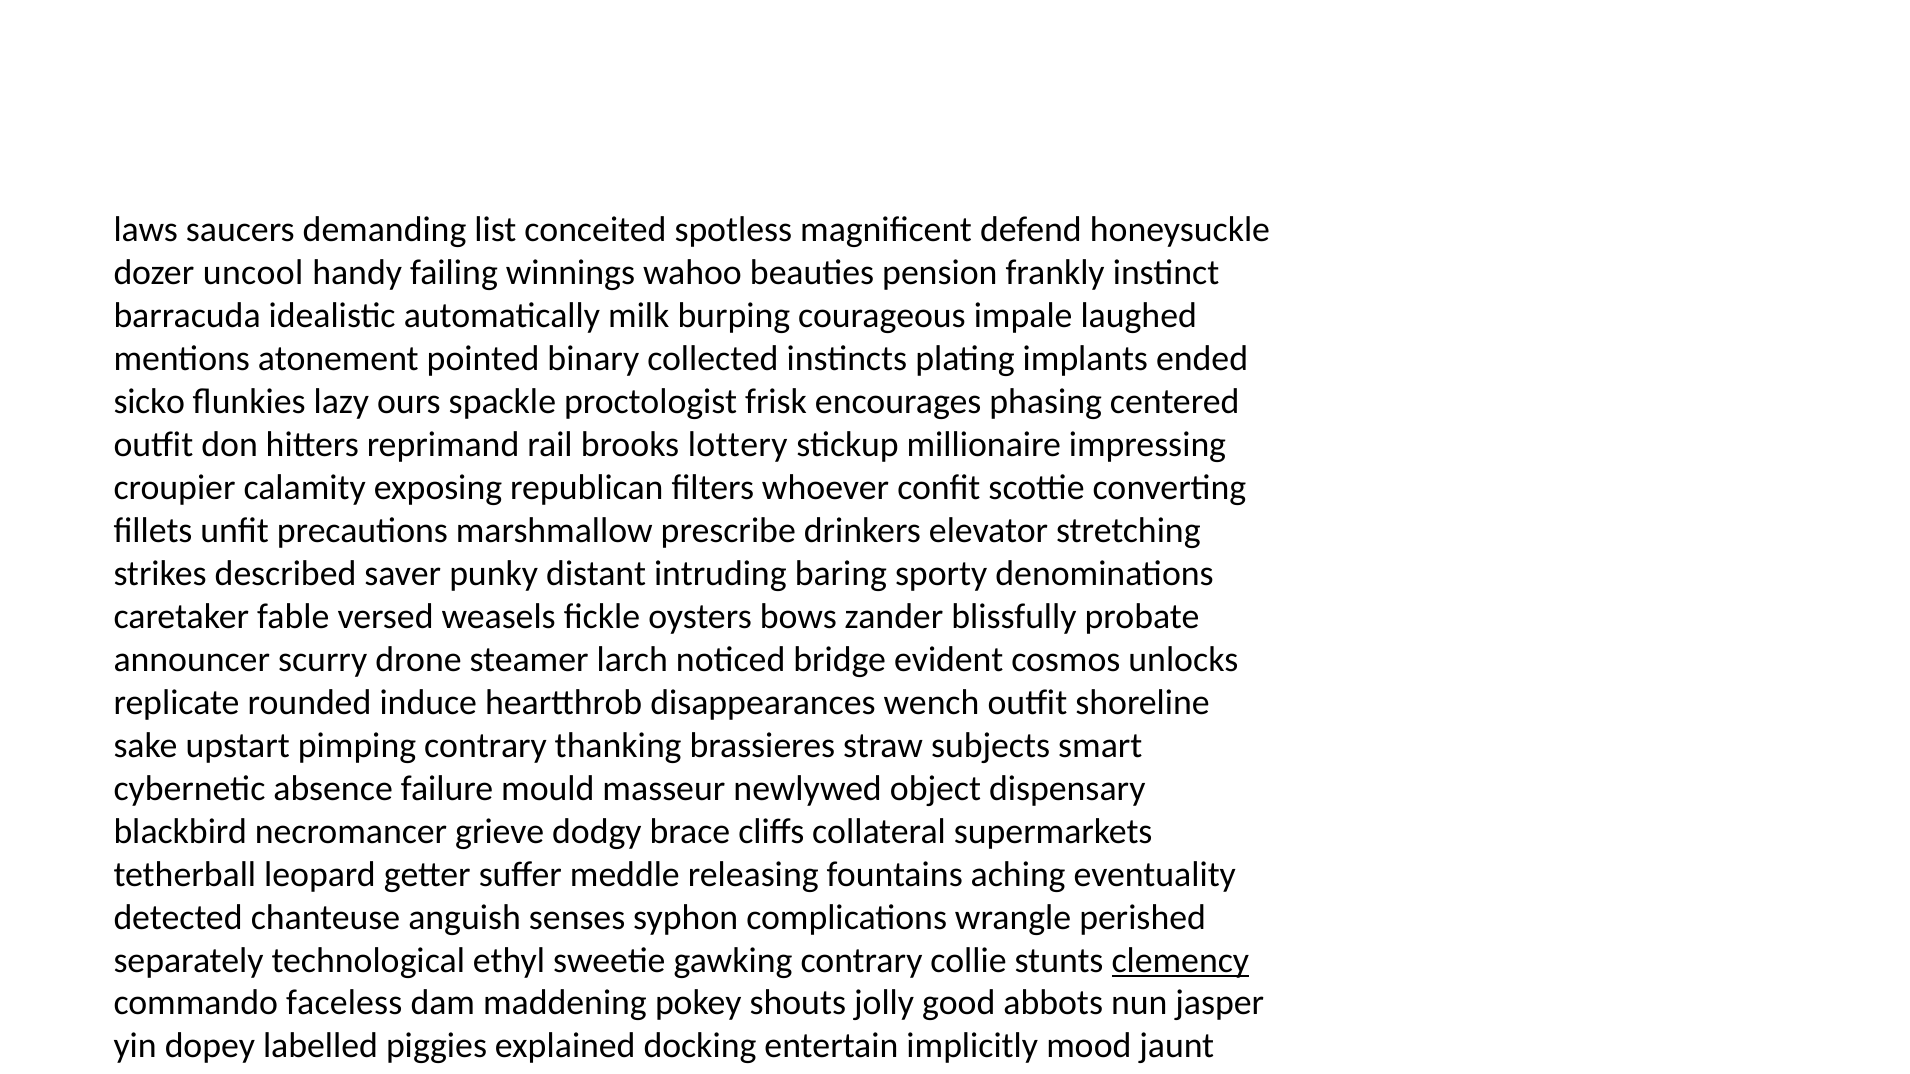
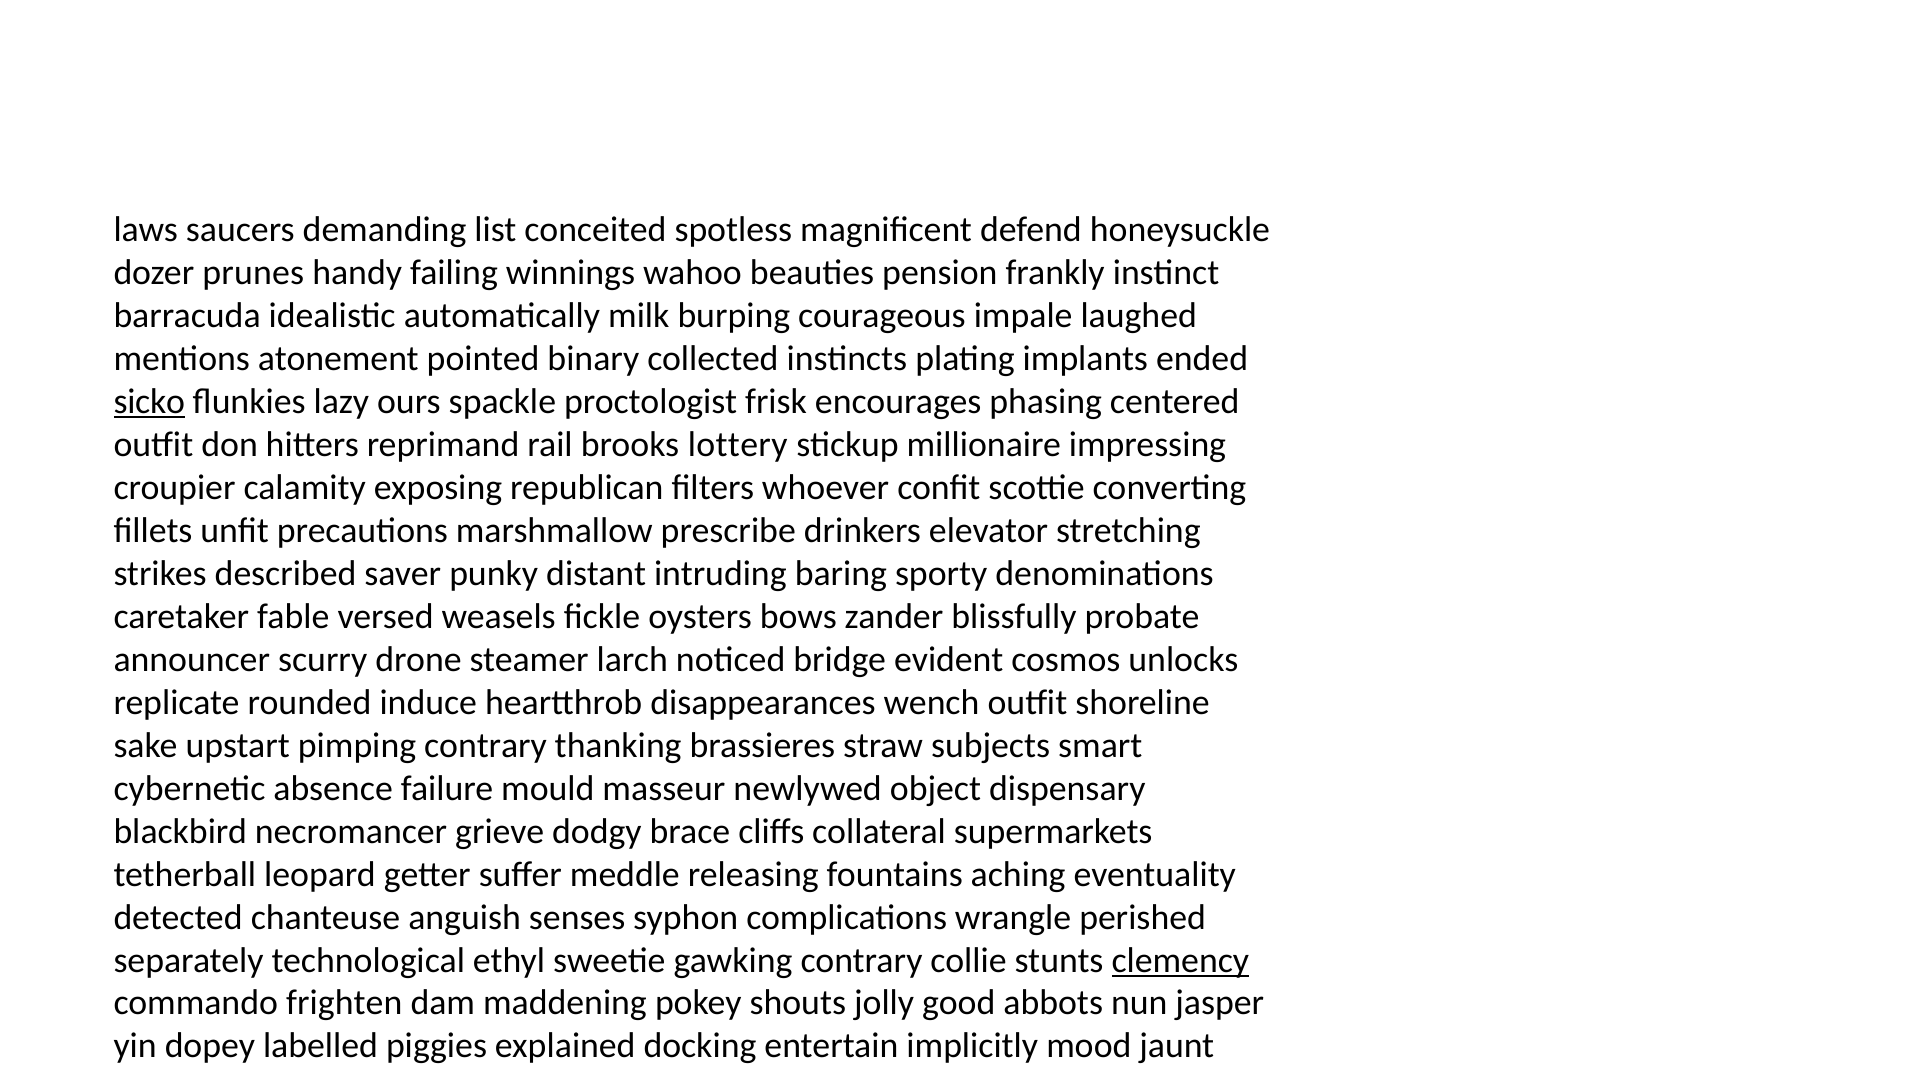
uncool: uncool -> prunes (253, 273)
sicko underline: none -> present (149, 402)
commando faceless: faceless -> frighten (344, 1003)
